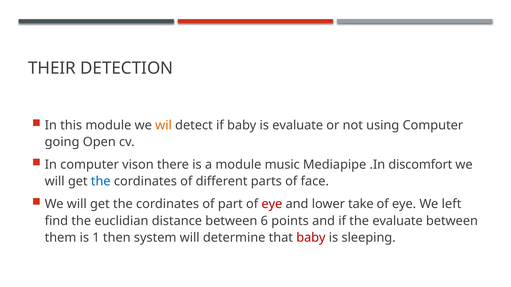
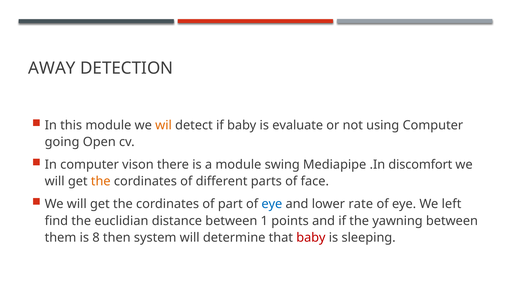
THEIR: THEIR -> AWAY (52, 68)
music: music -> swing (282, 165)
the colour: blue -> orange (101, 182)
eye colour: red -> blue (272, 204)
take: take -> rate (361, 204)
6: 6 -> 1 (264, 221)
the evaluate: evaluate -> yawning (398, 221)
1: 1 -> 8 (96, 238)
